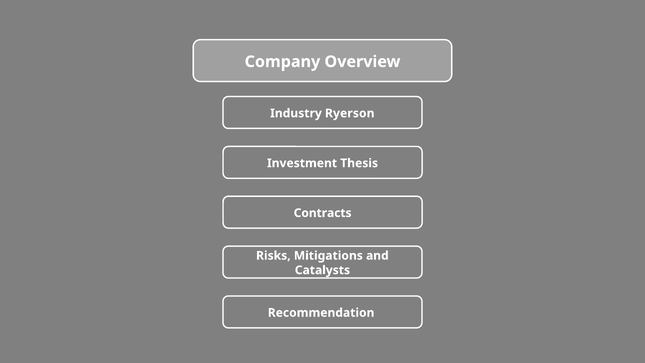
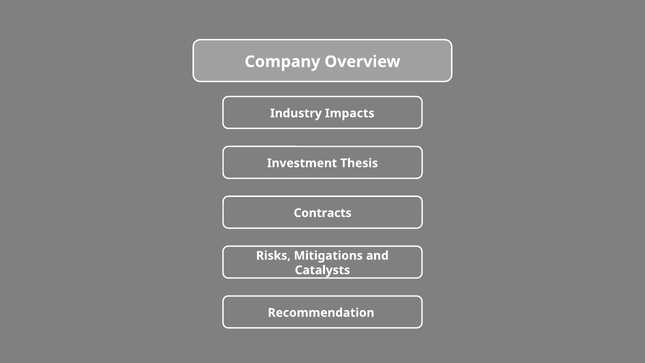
Ryerson: Ryerson -> Impacts (350, 113)
